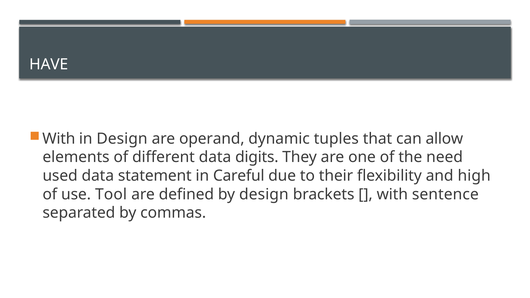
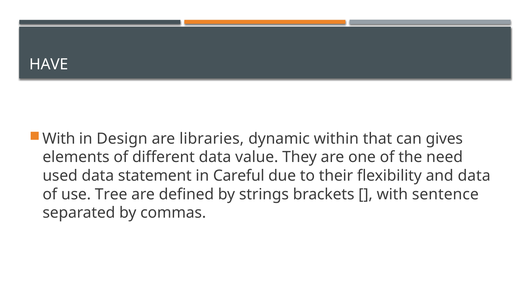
operand: operand -> libraries (212, 139)
tuples: tuples -> within (336, 139)
allow: allow -> gives (444, 139)
digits: digits -> value (257, 157)
and high: high -> data (474, 176)
Tool: Tool -> Tree (111, 194)
by design: design -> strings (264, 194)
